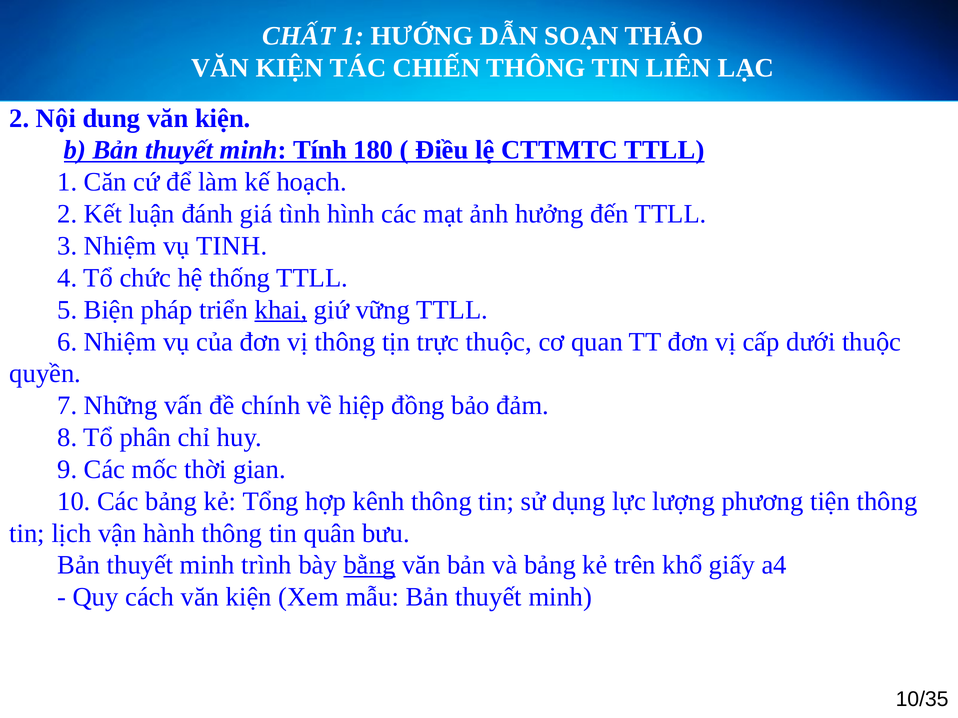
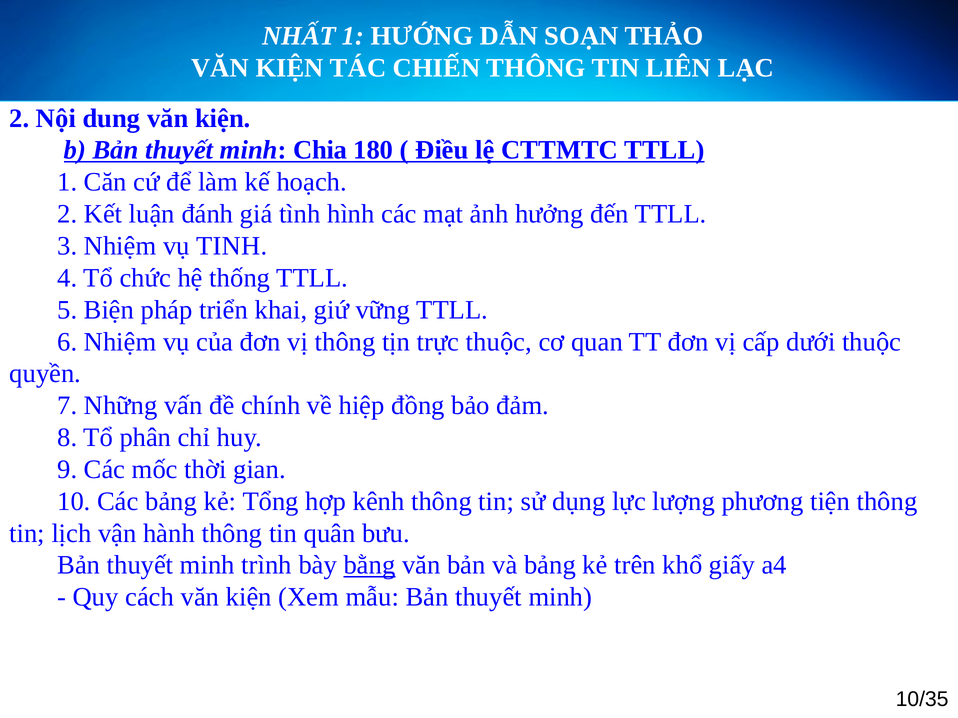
CHẤT: CHẤT -> NHẤT (299, 36)
Tính: Tính -> Chia (320, 150)
khai underline: present -> none (281, 310)
